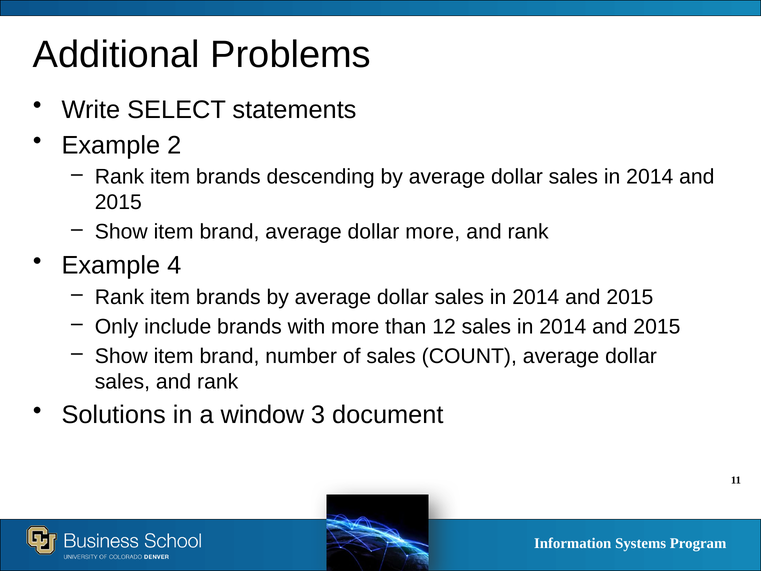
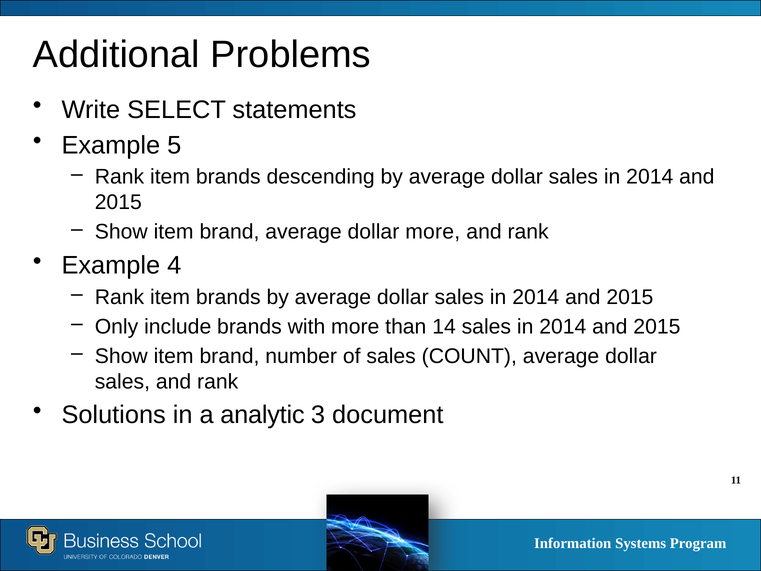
2: 2 -> 5 (174, 145)
12: 12 -> 14 (444, 327)
window: window -> analytic (262, 415)
